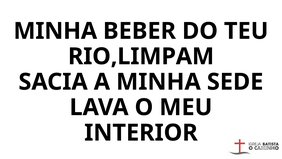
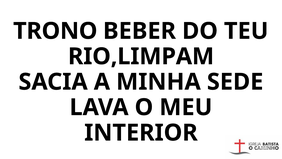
MINHA: MINHA -> TRONO (55, 31)
